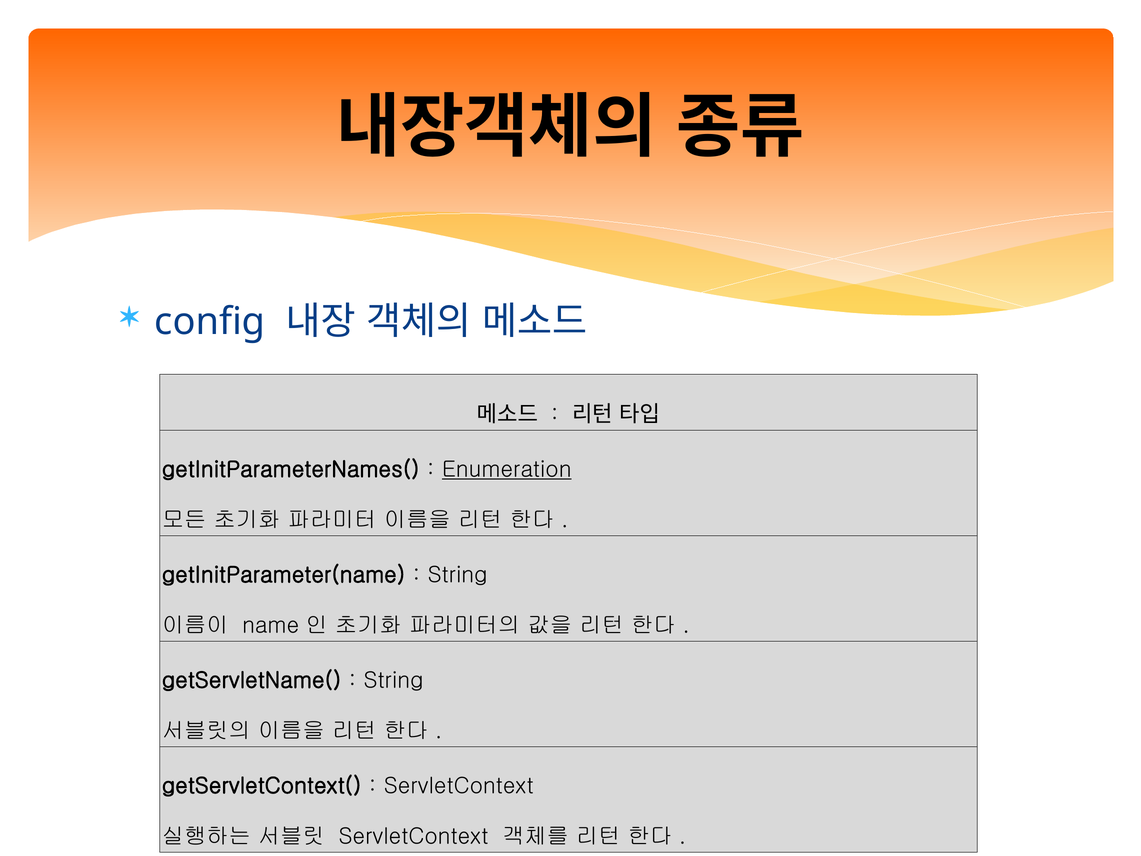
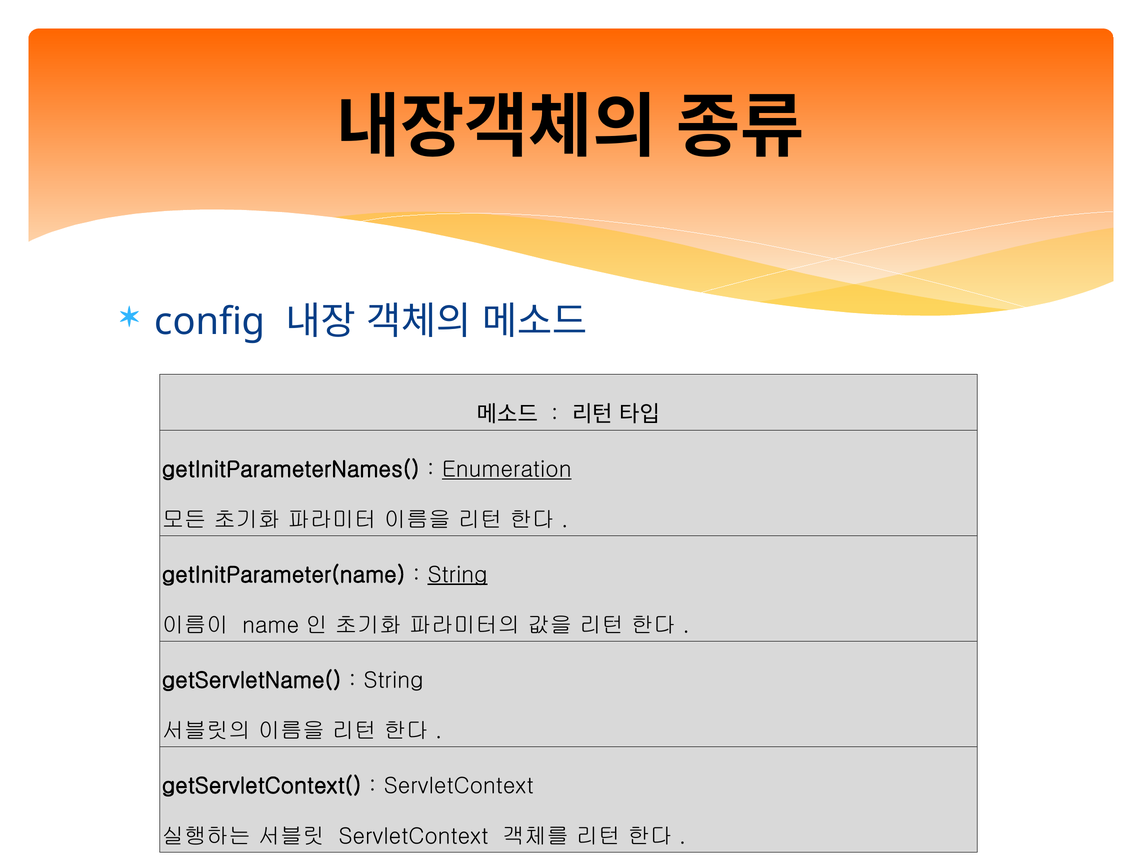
String underline: none -> present (458, 575)
